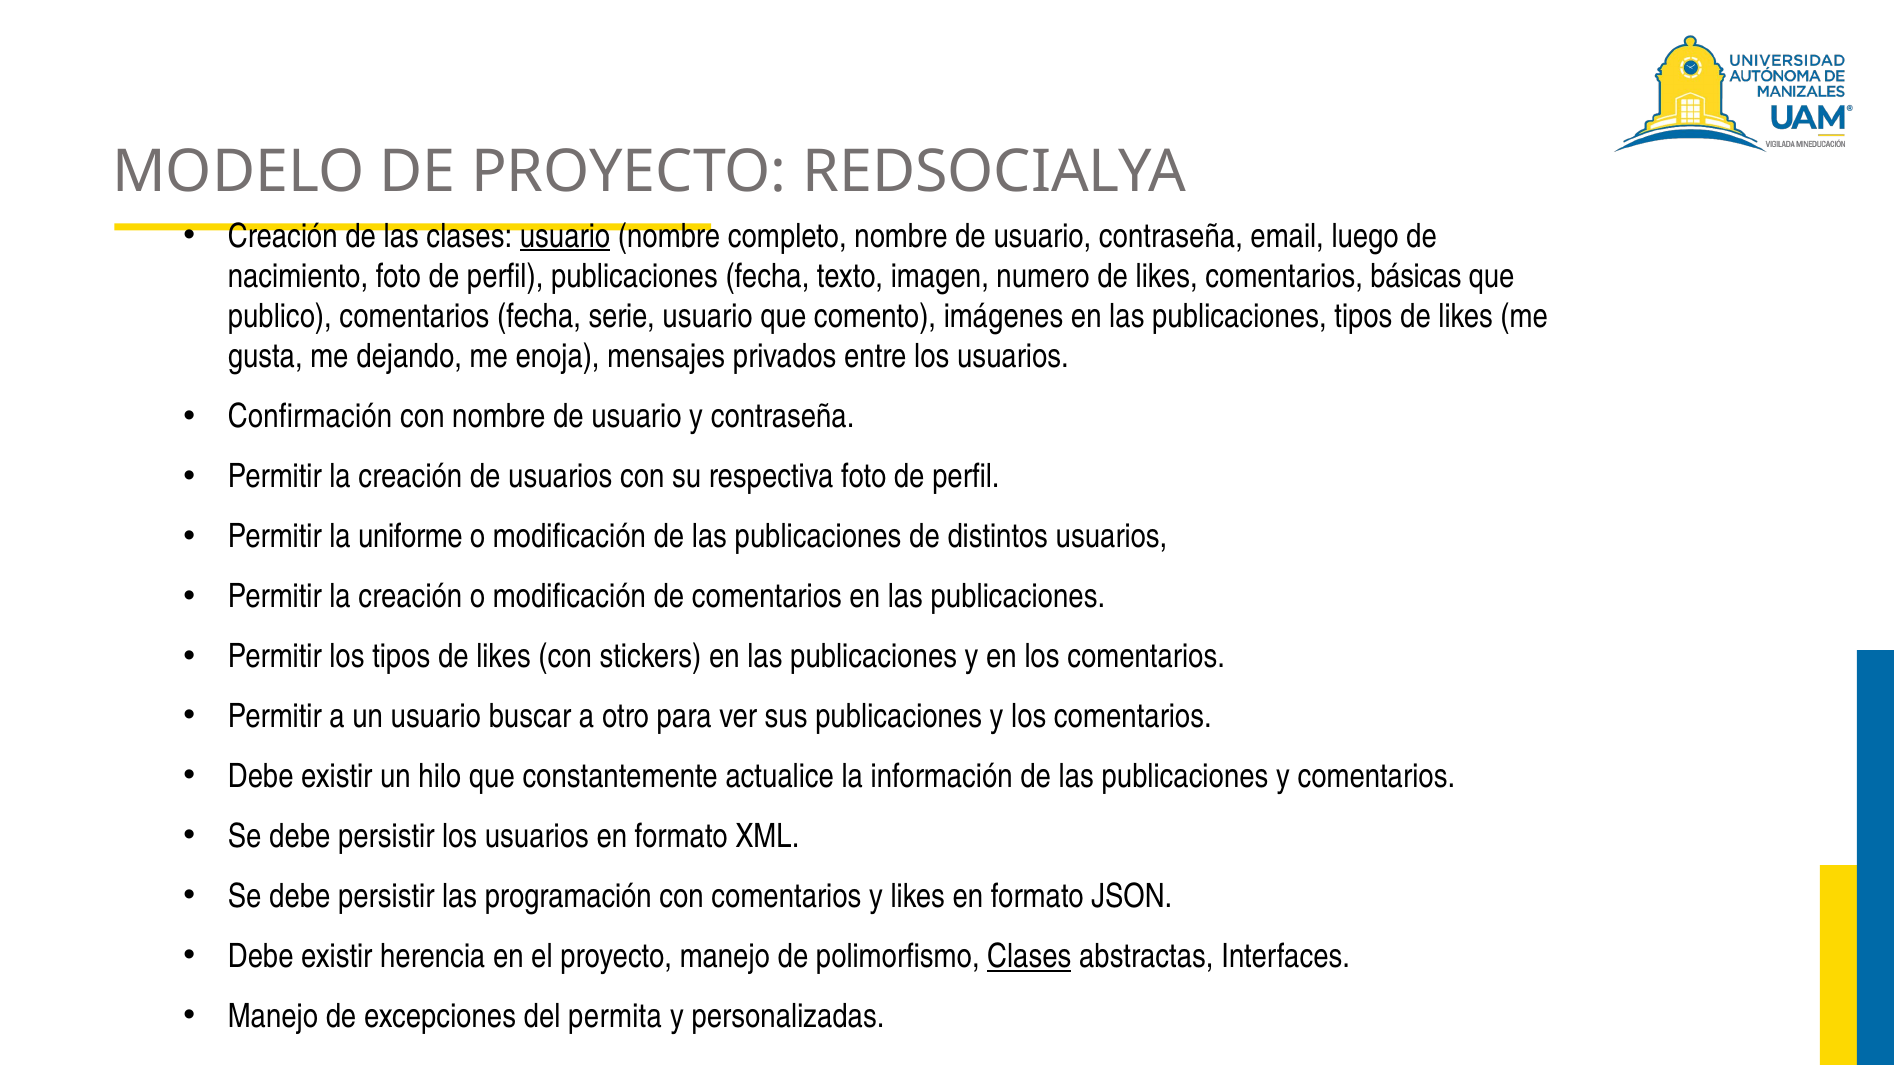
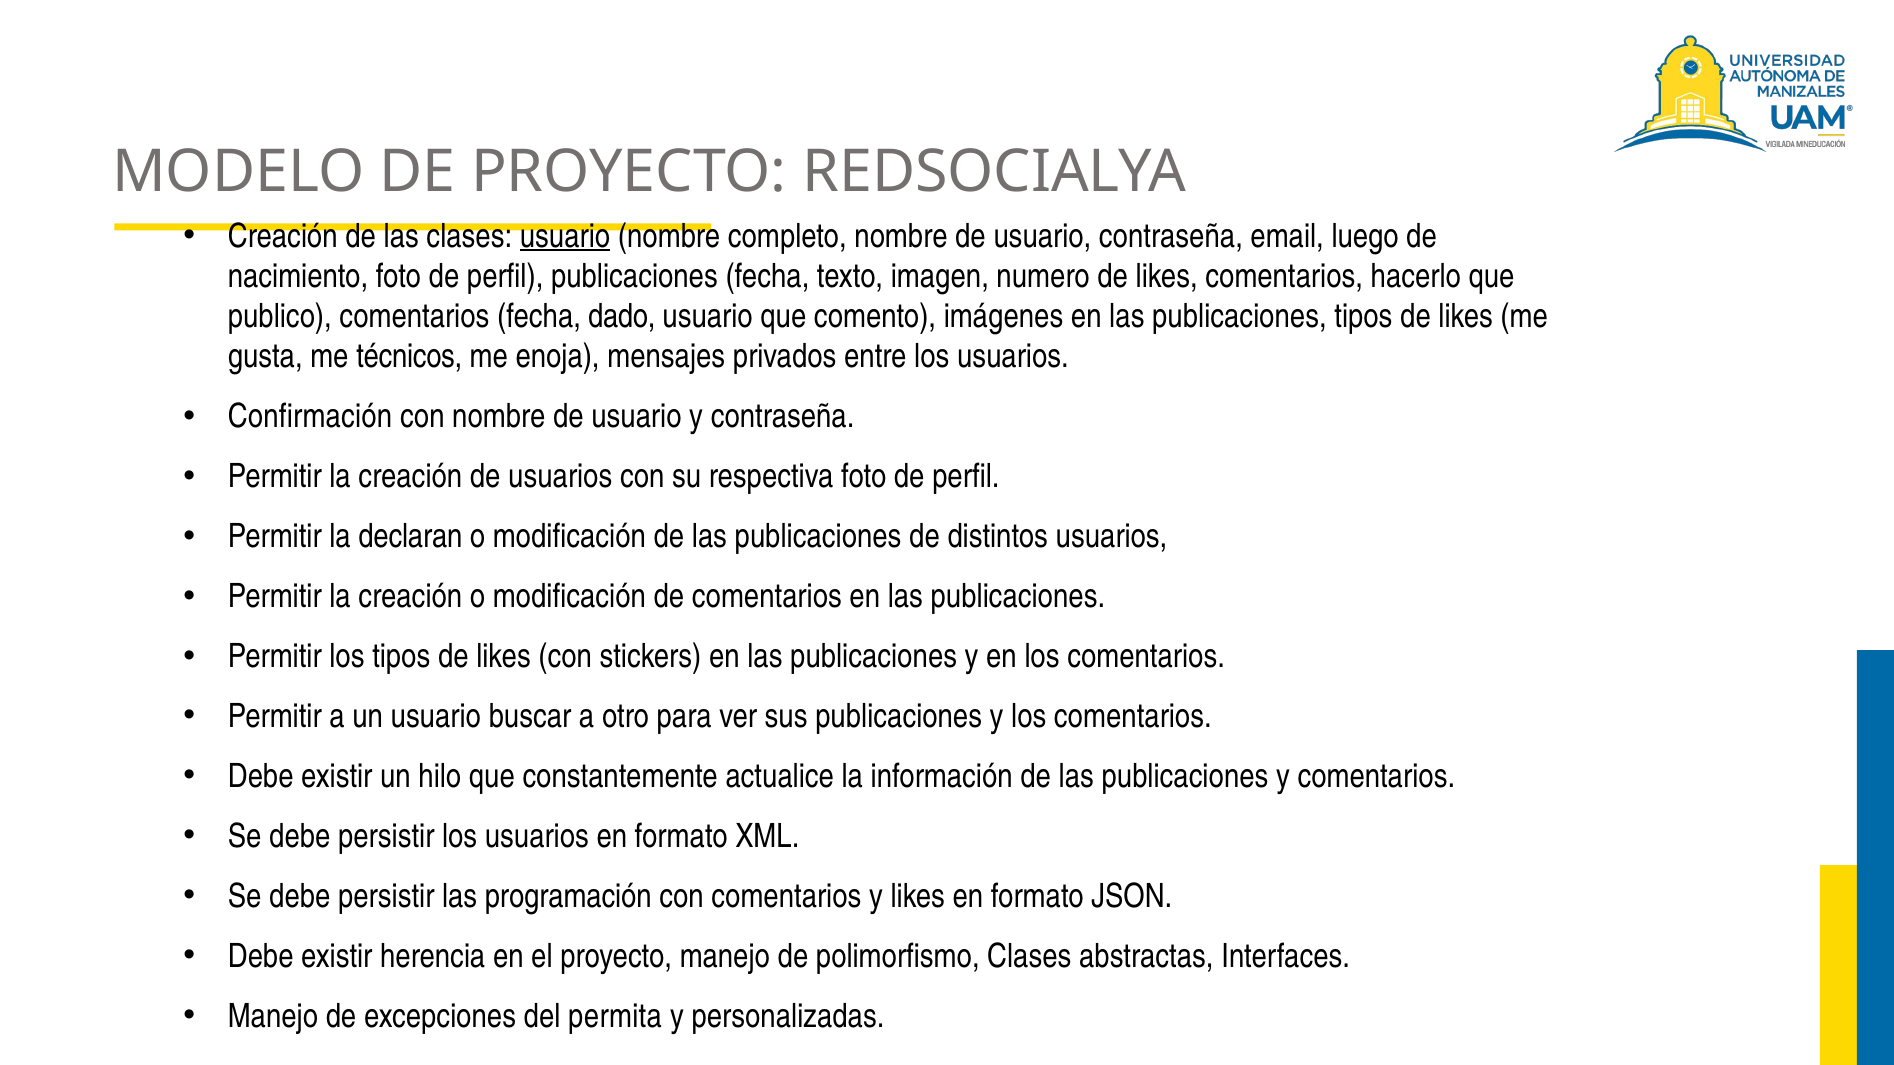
básicas: básicas -> hacerlo (1416, 276)
serie: serie -> dado (622, 317)
dejando: dejando -> técnicos (409, 357)
uniforme: uniforme -> declaran (410, 537)
Clases underline: present -> none (1029, 957)
